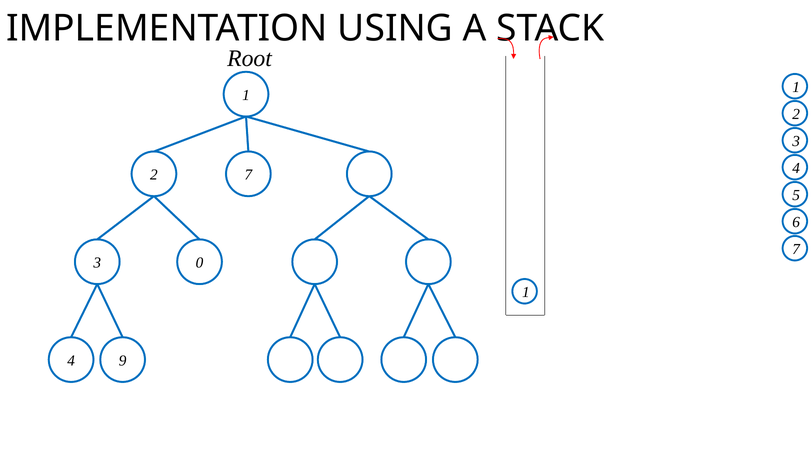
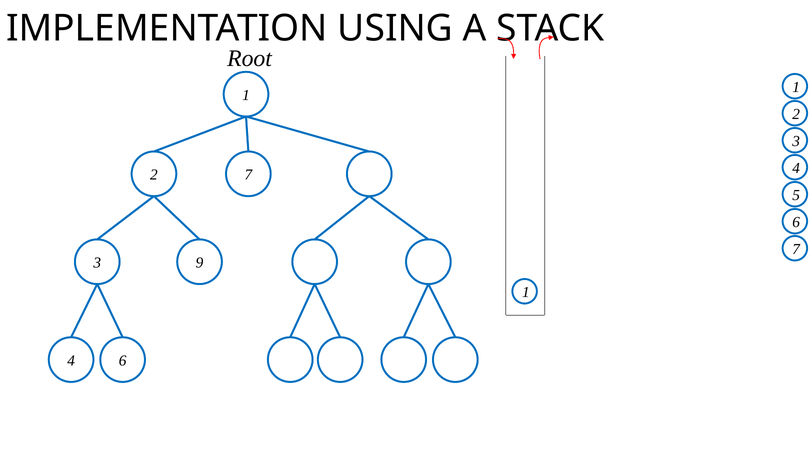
0: 0 -> 9 (199, 263)
4 9: 9 -> 6 (123, 360)
